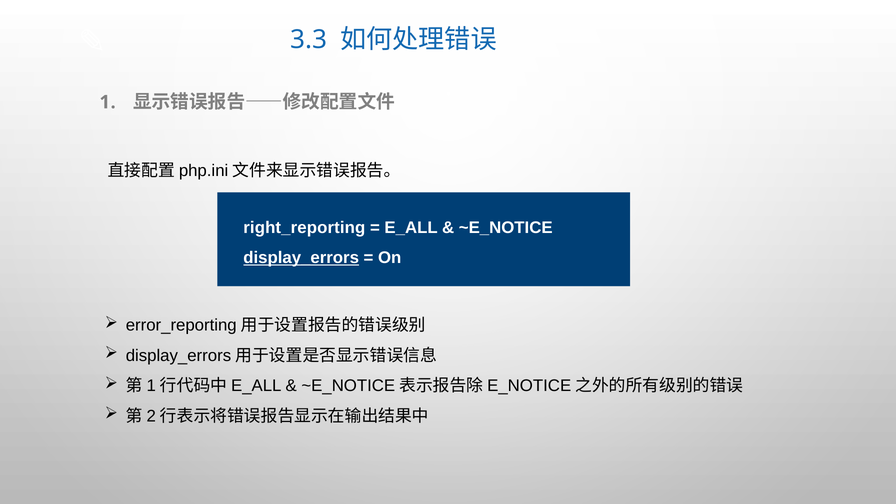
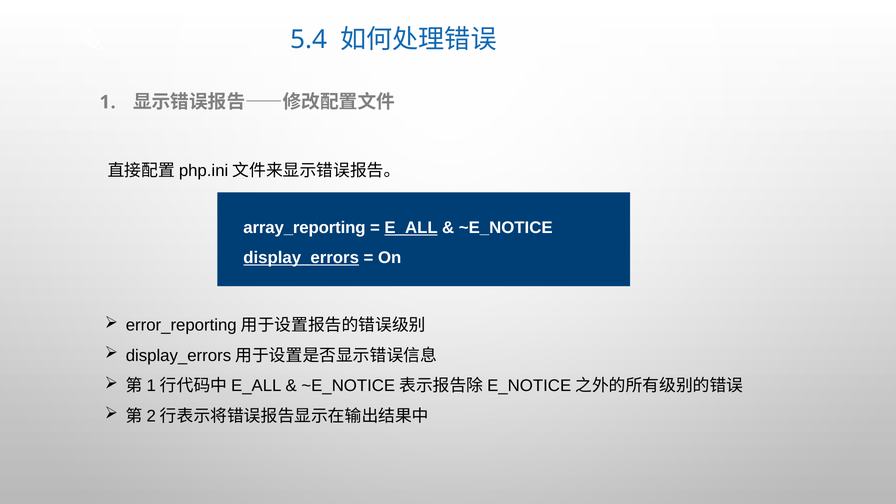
3.3: 3.3 -> 5.4 (309, 40)
right_reporting: right_reporting -> array_reporting (304, 228)
E_ALL underline: none -> present (411, 228)
